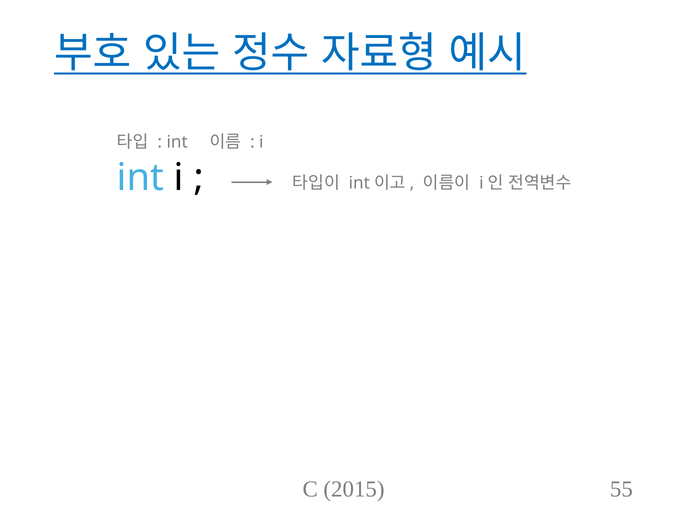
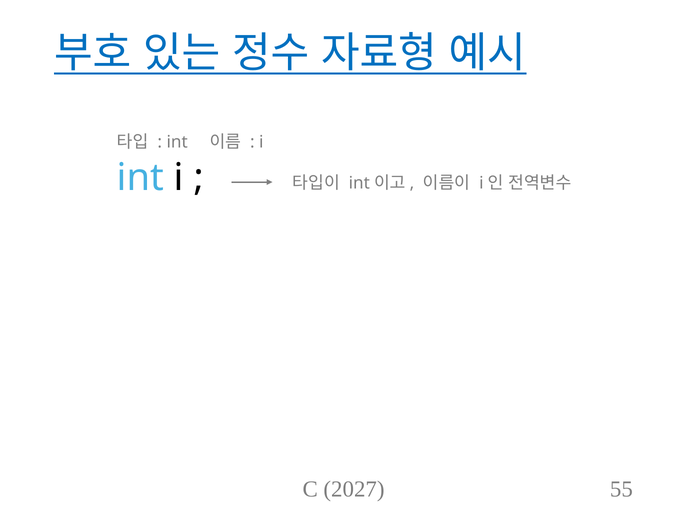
2015: 2015 -> 2027 (354, 489)
